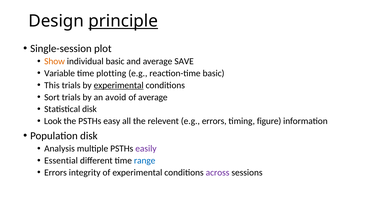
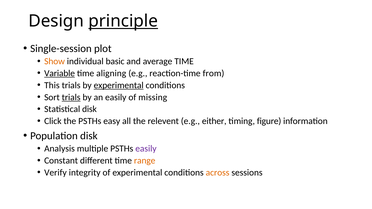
average SAVE: SAVE -> TIME (184, 61)
Variable underline: none -> present (60, 73)
plotting: plotting -> aligning (111, 73)
reaction-time basic: basic -> from (213, 73)
trials underline: none -> present (71, 97)
an avoid: avoid -> easily (116, 97)
of average: average -> missing (153, 97)
Look: Look -> Click (53, 121)
e.g errors: errors -> either (214, 121)
Essential: Essential -> Constant (61, 161)
range colour: blue -> orange (145, 161)
Errors: Errors -> Verify (55, 173)
across colour: purple -> orange (218, 173)
